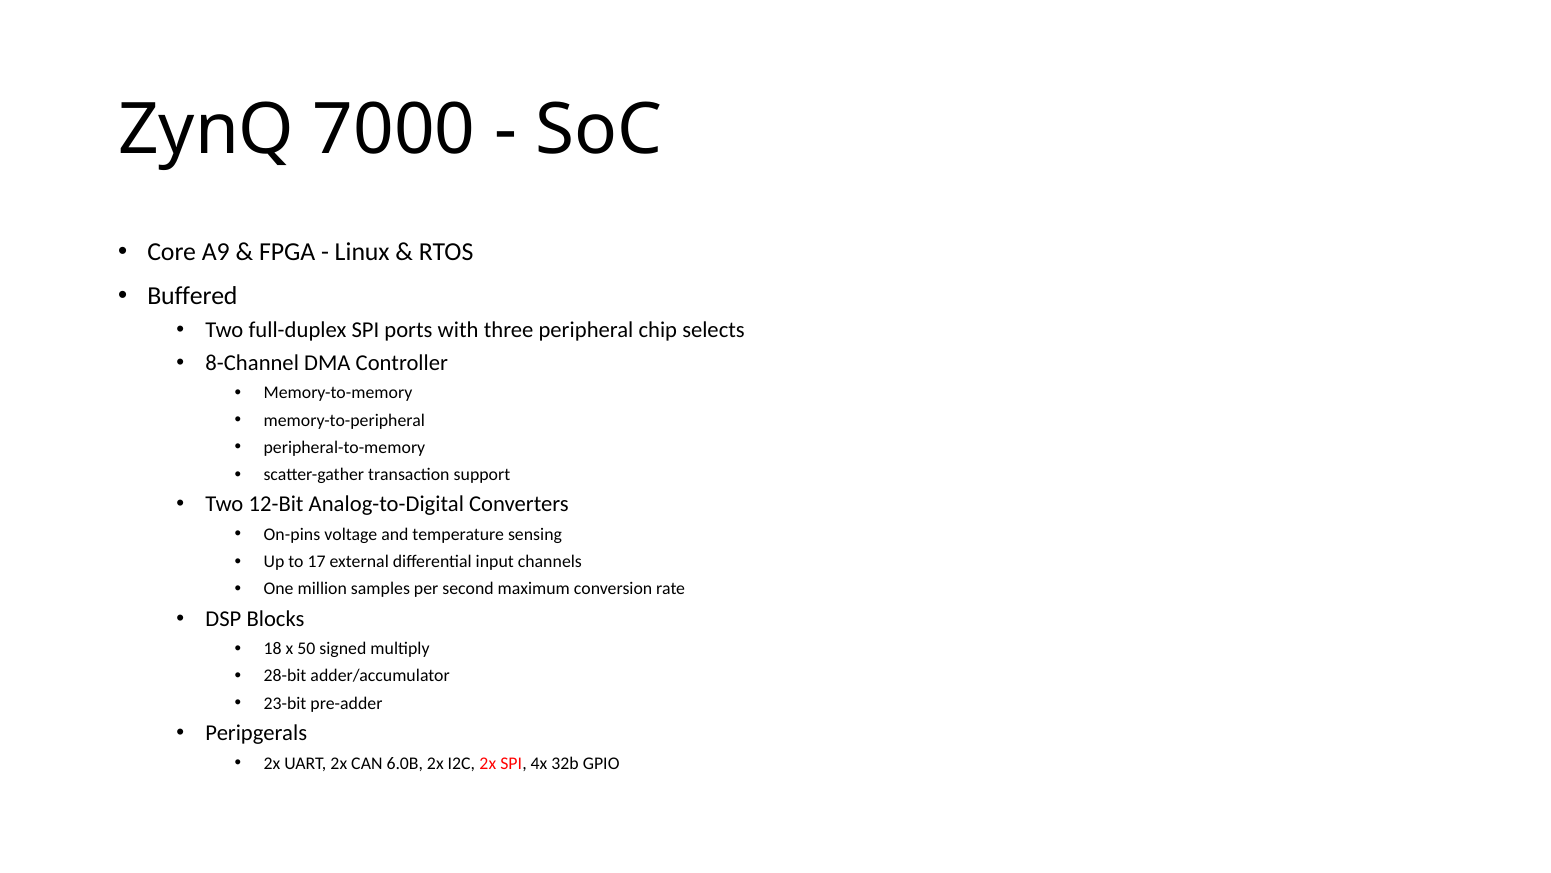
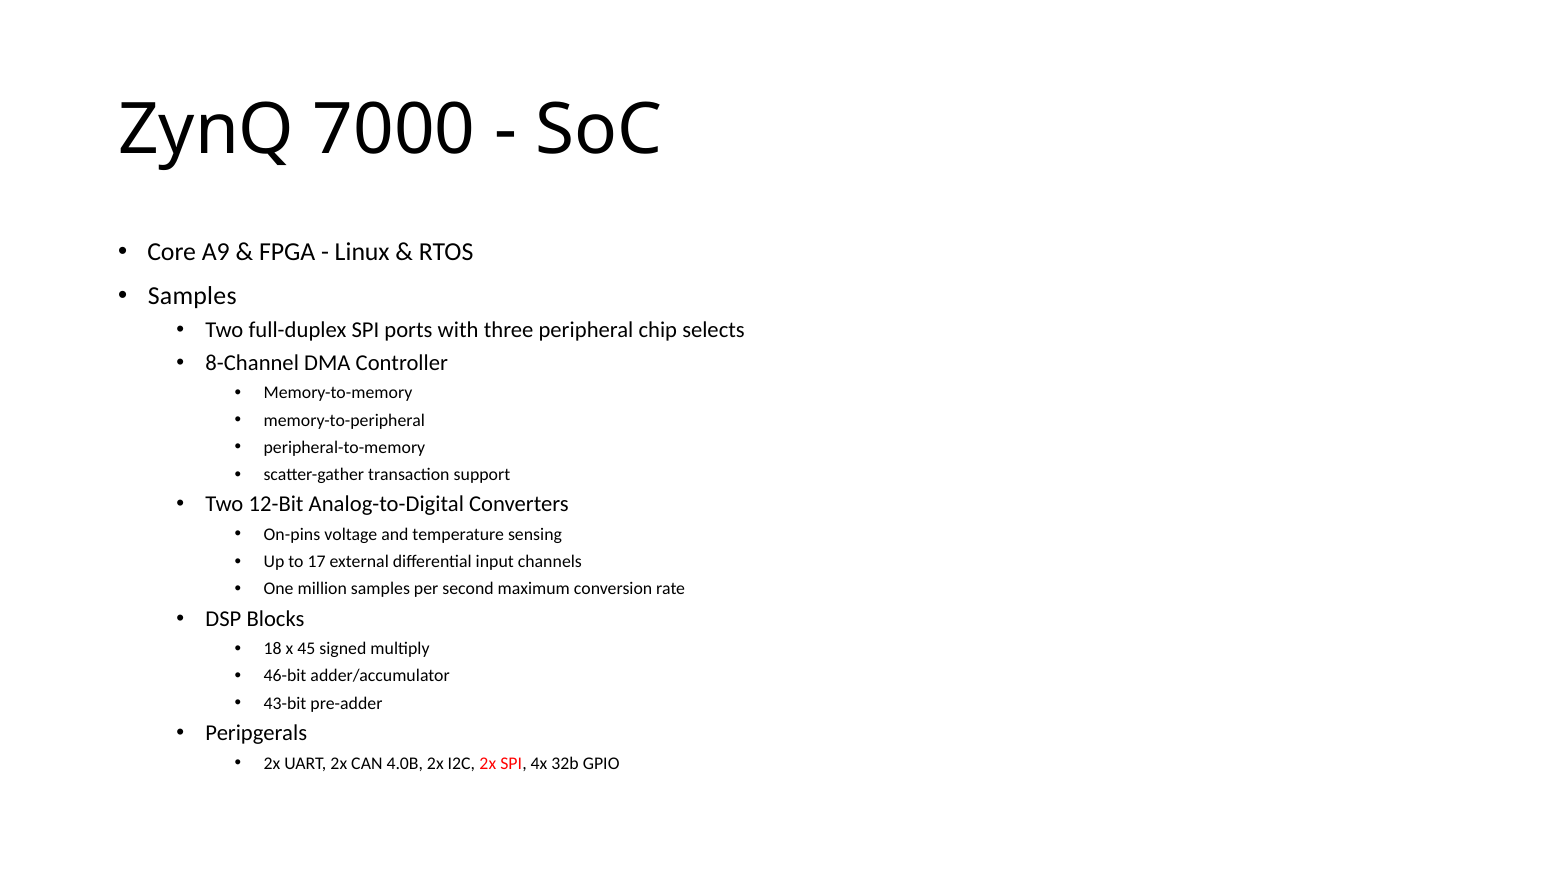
Buffered: Buffered -> Samples (192, 296)
50: 50 -> 45 (306, 648)
28-bit: 28-bit -> 46-bit (285, 676)
23-bit: 23-bit -> 43-bit (285, 703)
6.0B: 6.0B -> 4.0B (405, 763)
